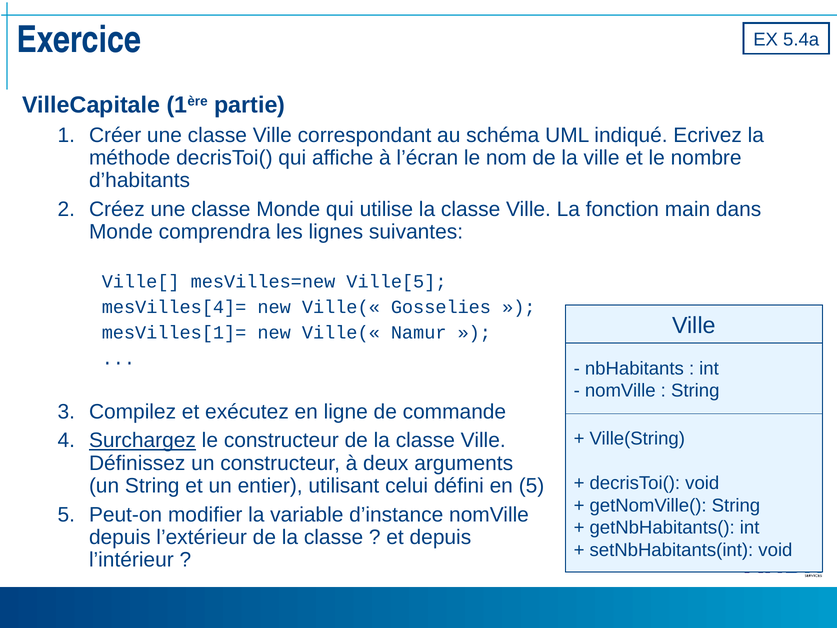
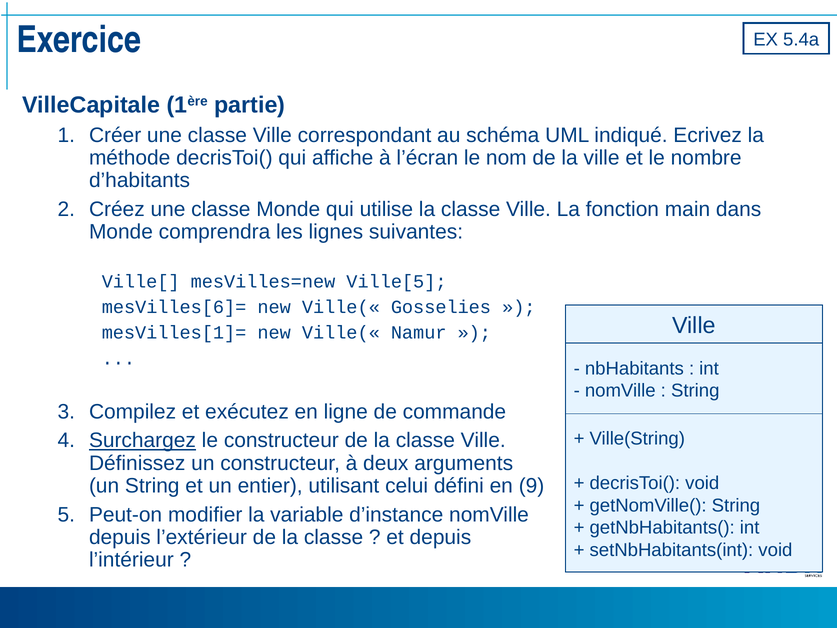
mesVilles[4]=: mesVilles[4]= -> mesVilles[6]= (174, 307)
en 5: 5 -> 9 (532, 486)
